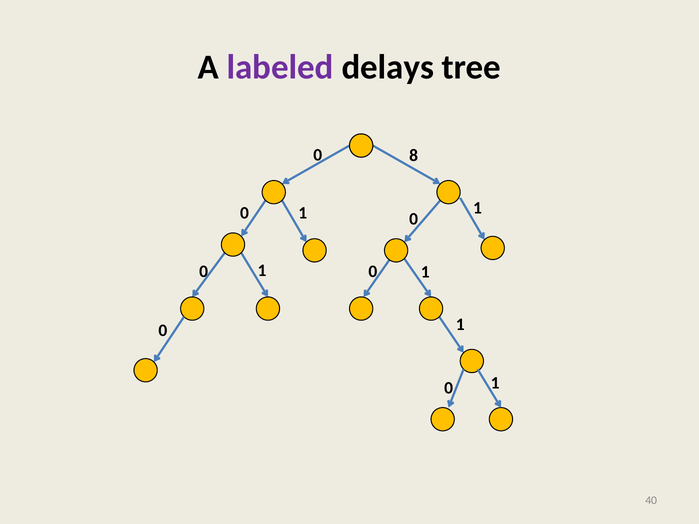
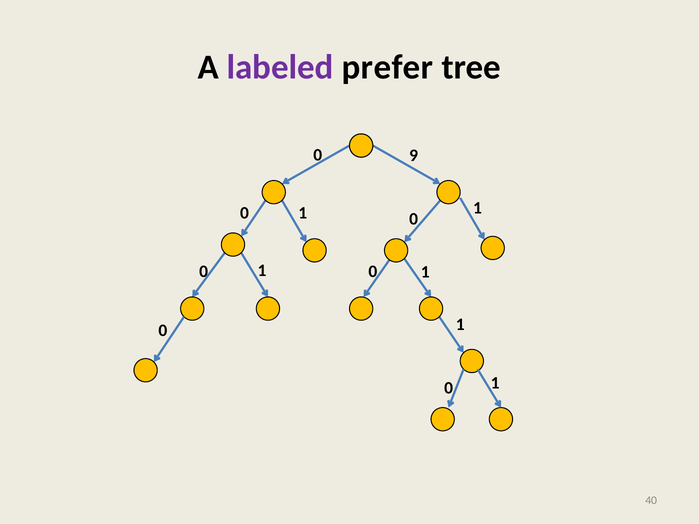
delays: delays -> prefer (388, 67)
8: 8 -> 9 (414, 156)
